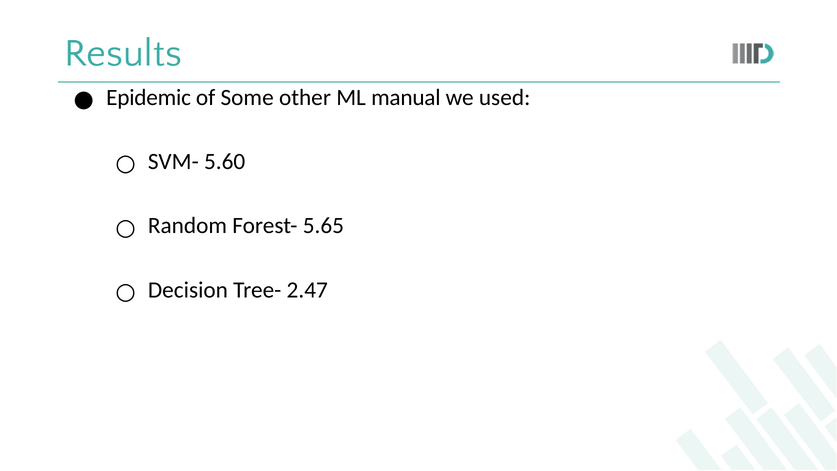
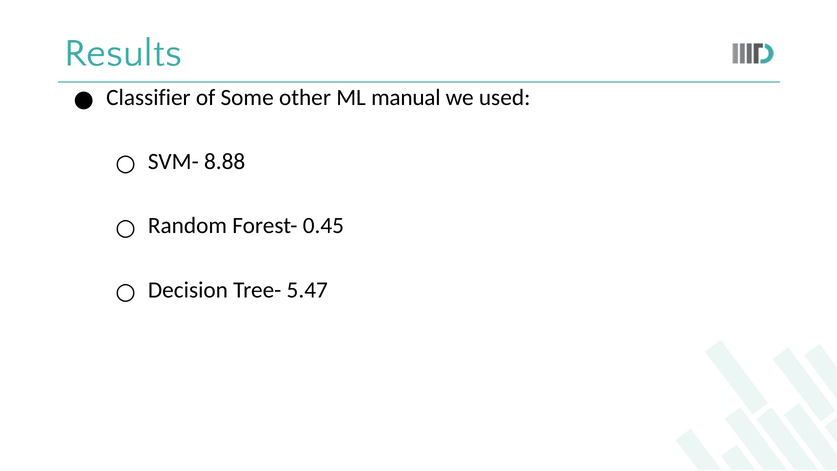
Epidemic: Epidemic -> Classifier (148, 97)
5.60: 5.60 -> 8.88 (225, 162)
5.65: 5.65 -> 0.45 (323, 226)
2.47: 2.47 -> 5.47 (307, 290)
